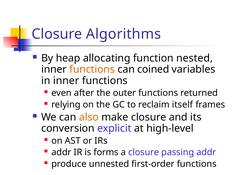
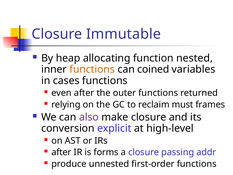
Algorithms: Algorithms -> Immutable (123, 34)
in inner: inner -> cases (66, 80)
itself: itself -> must (183, 104)
also colour: orange -> purple (89, 117)
addr: addr -> after (61, 152)
